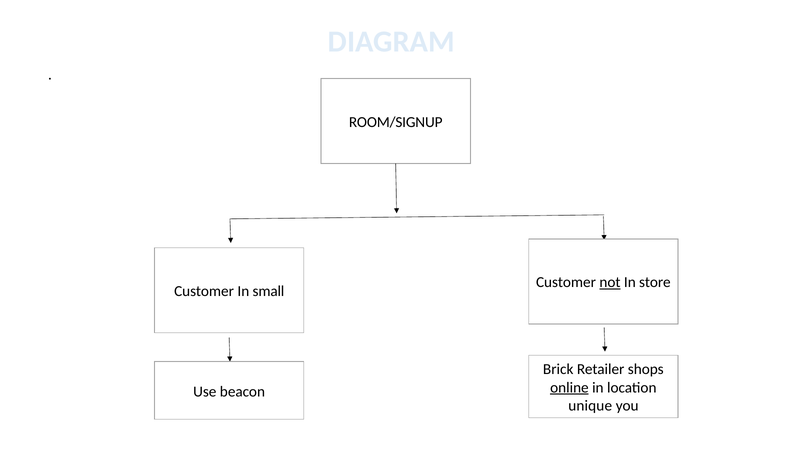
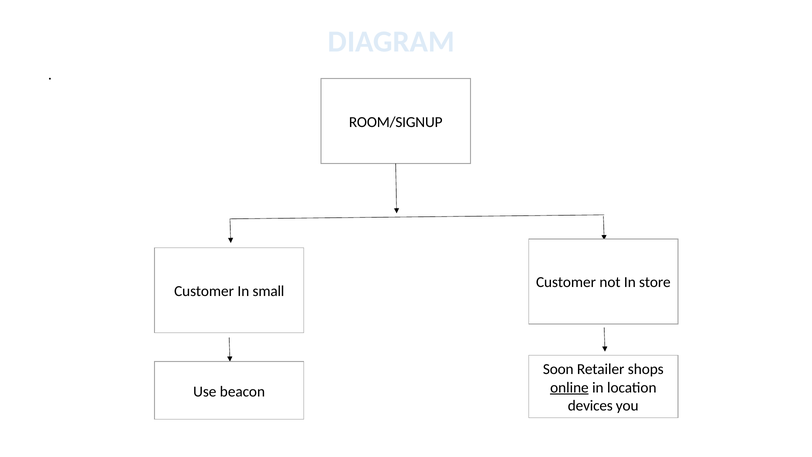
not underline: present -> none (610, 282)
Brick: Brick -> Soon (558, 369)
unique: unique -> devices (590, 406)
